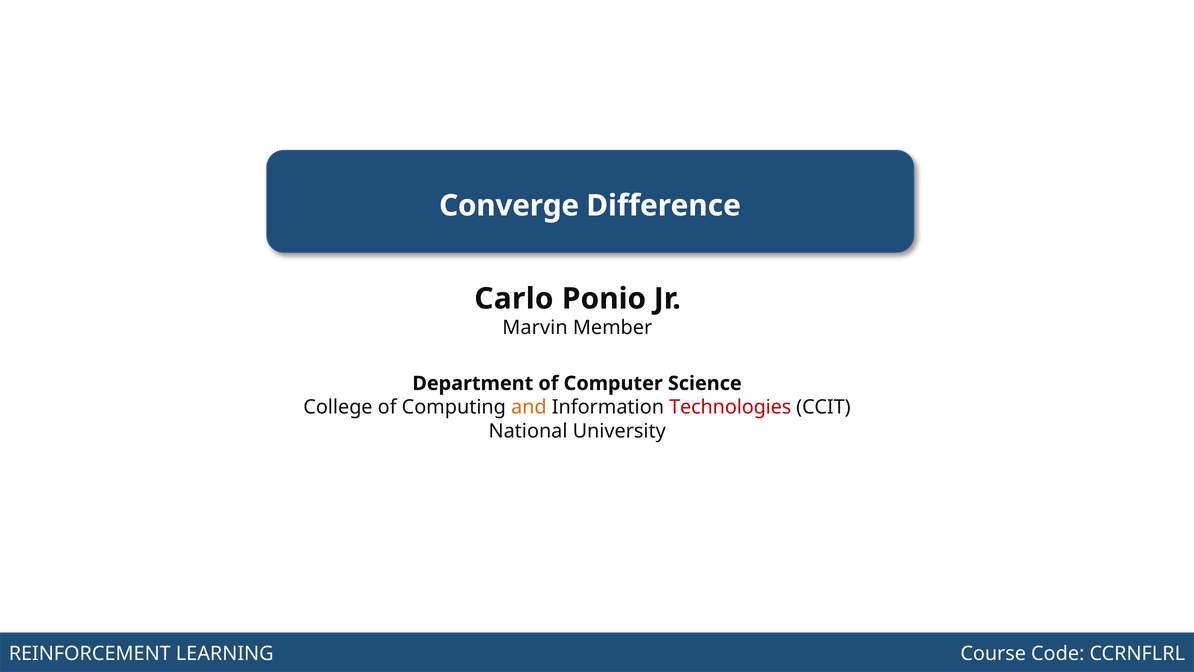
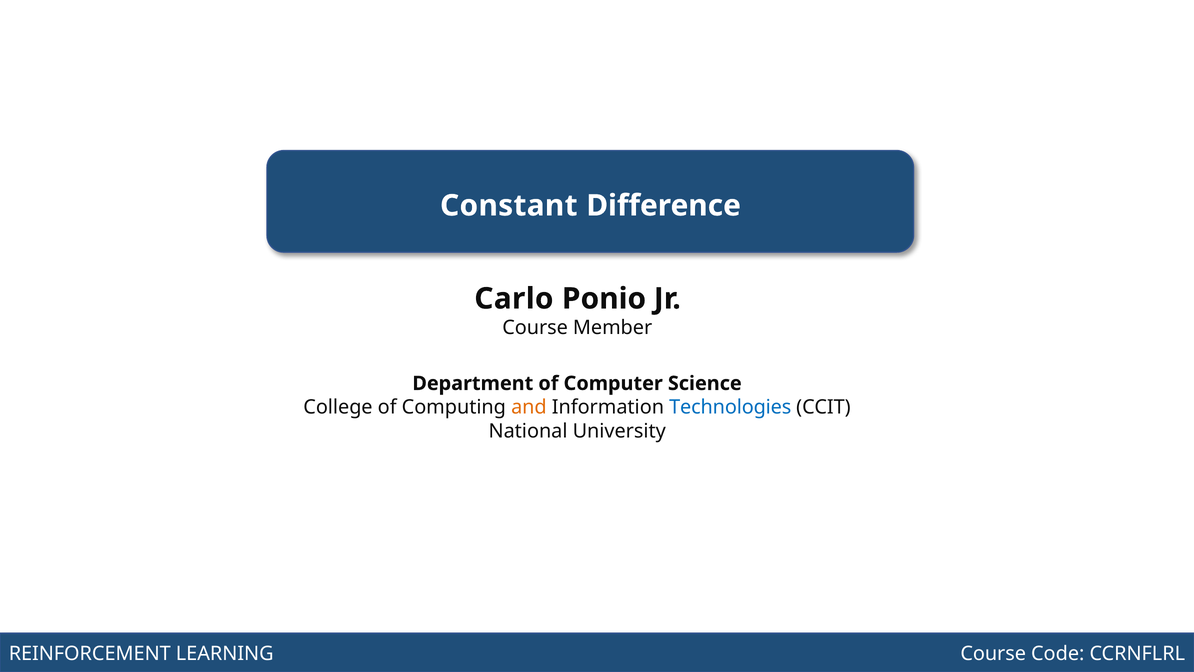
Converge: Converge -> Constant (509, 206)
Marvin: Marvin -> Course (535, 328)
Technologies colour: red -> blue (730, 407)
